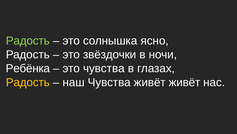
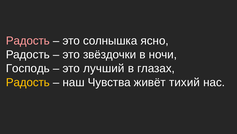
Радость colour: light green -> pink (28, 40)
Ребёнка: Ребёнка -> Господь (28, 68)
это чувства: чувства -> лучший (104, 68)
живёт живёт: живёт -> тихий (184, 82)
